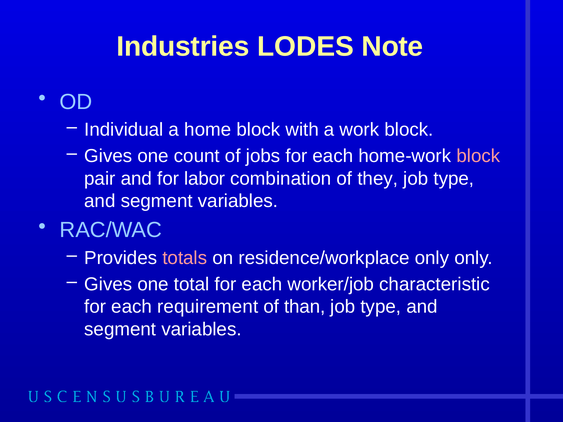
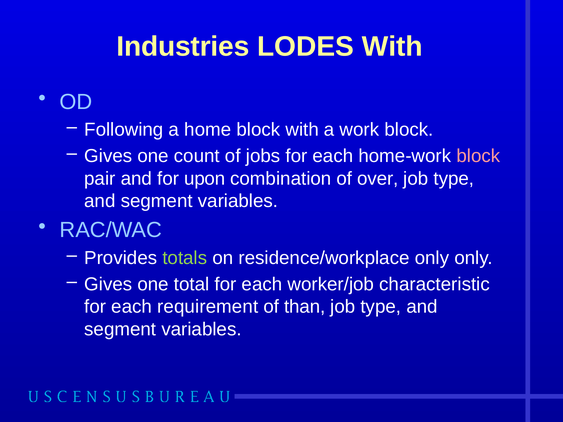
LODES Note: Note -> With (392, 47)
Individual: Individual -> Following (124, 130)
labor: labor -> upon (205, 179)
they: they -> over (378, 179)
totals colour: pink -> light green (185, 258)
